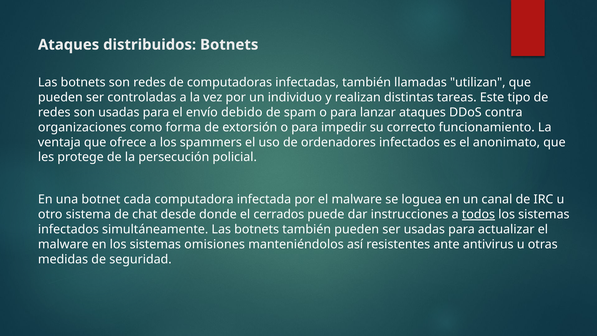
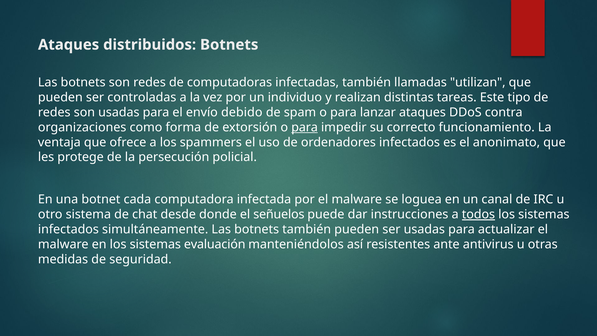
para underline: none -> present (305, 127)
cerrados: cerrados -> señuelos (279, 214)
omisiones: omisiones -> evaluación (215, 244)
